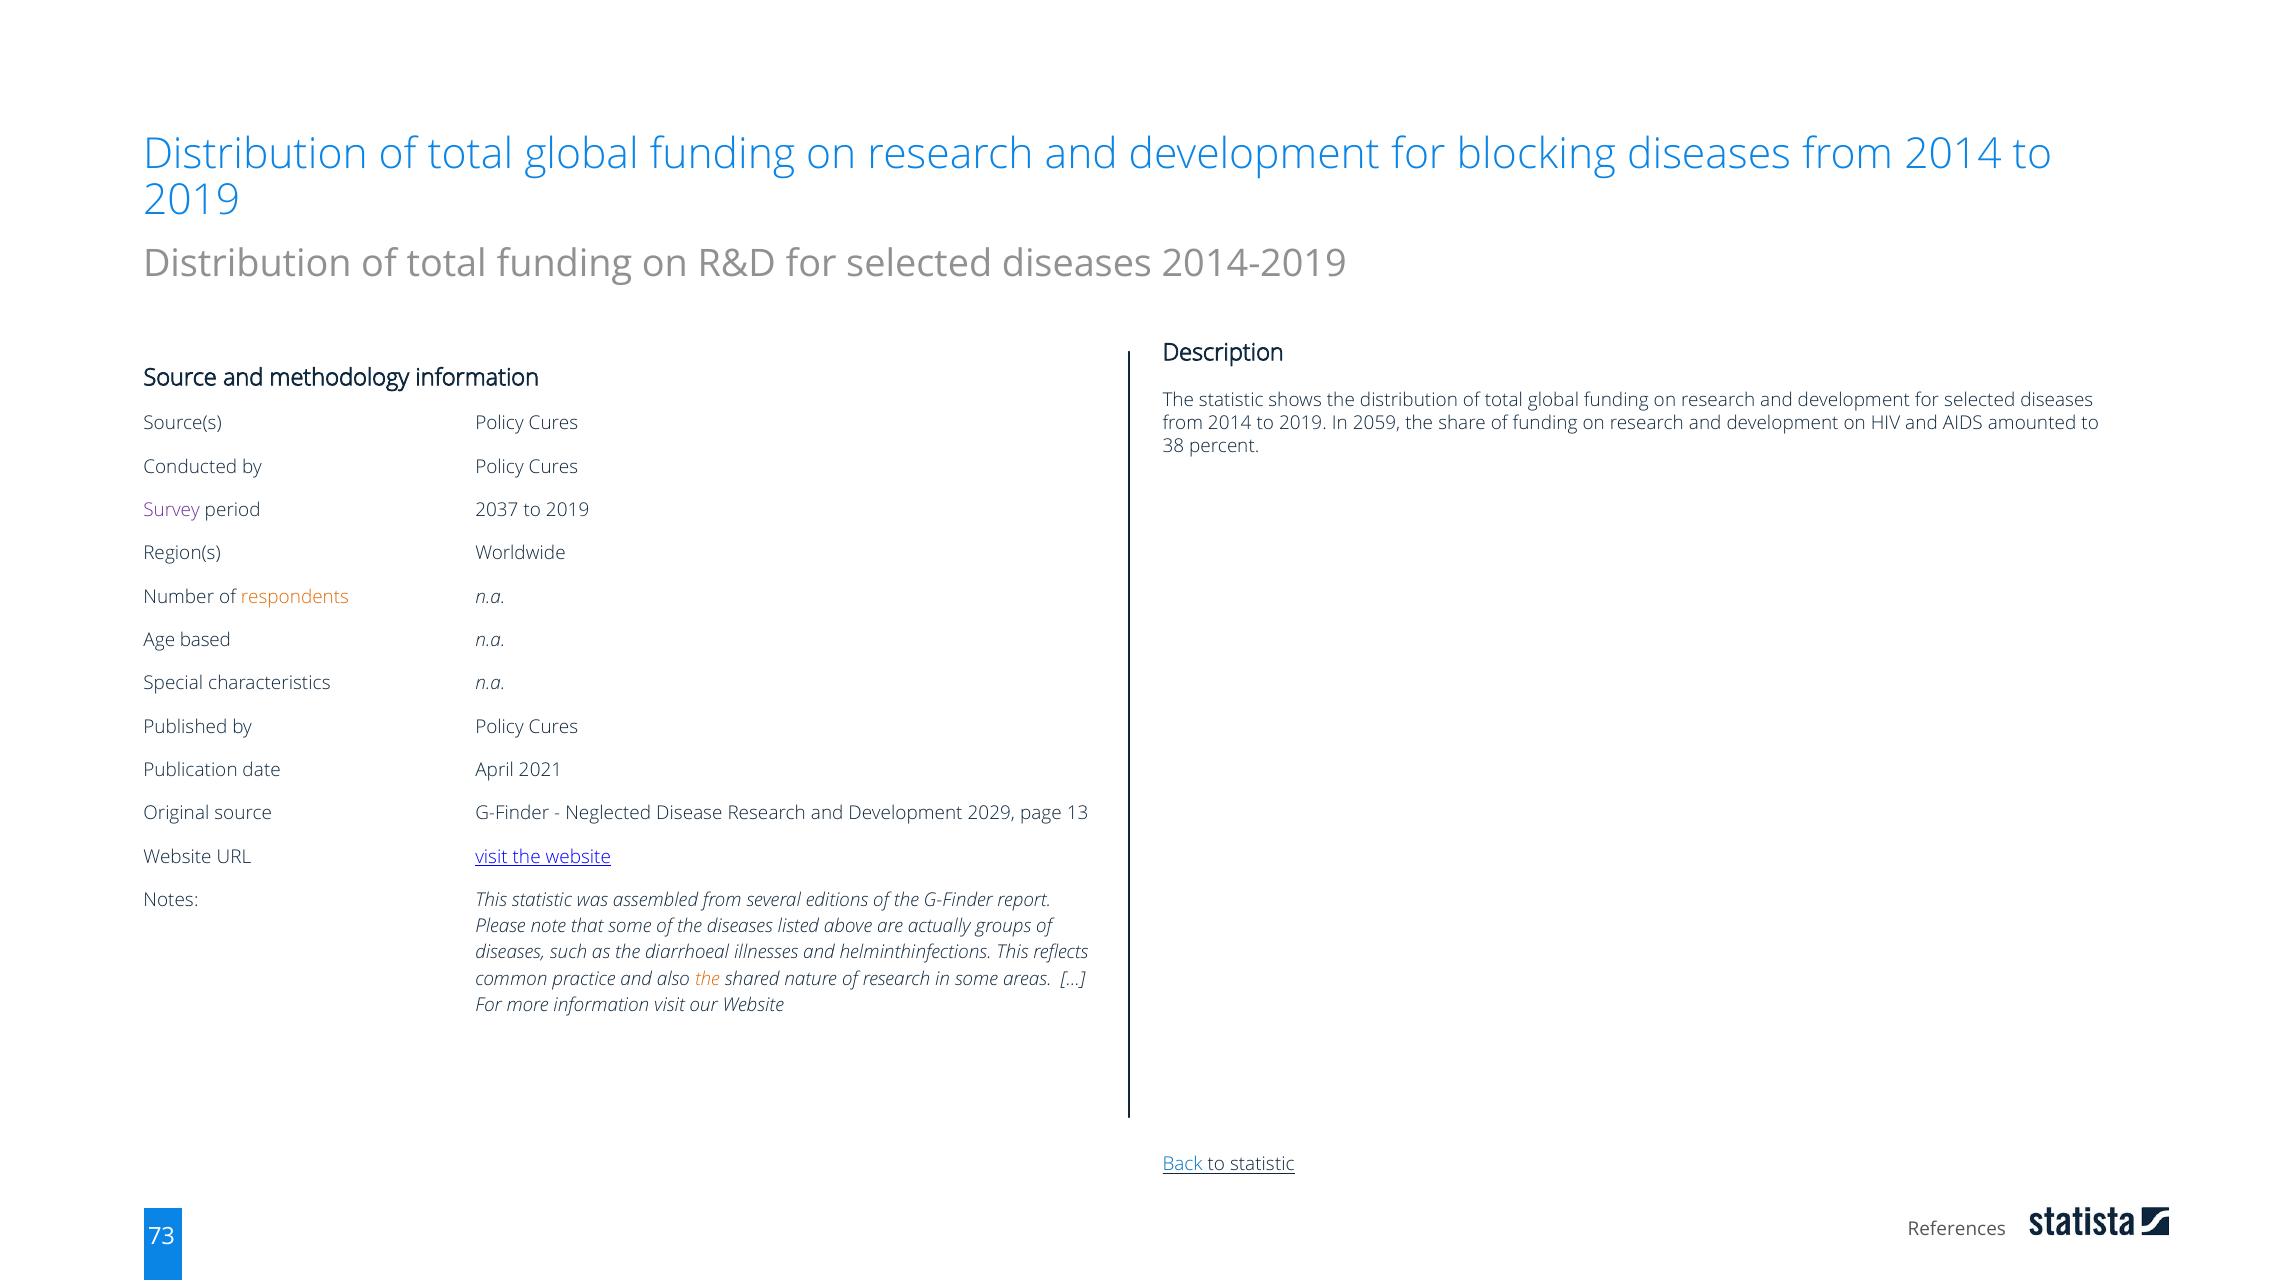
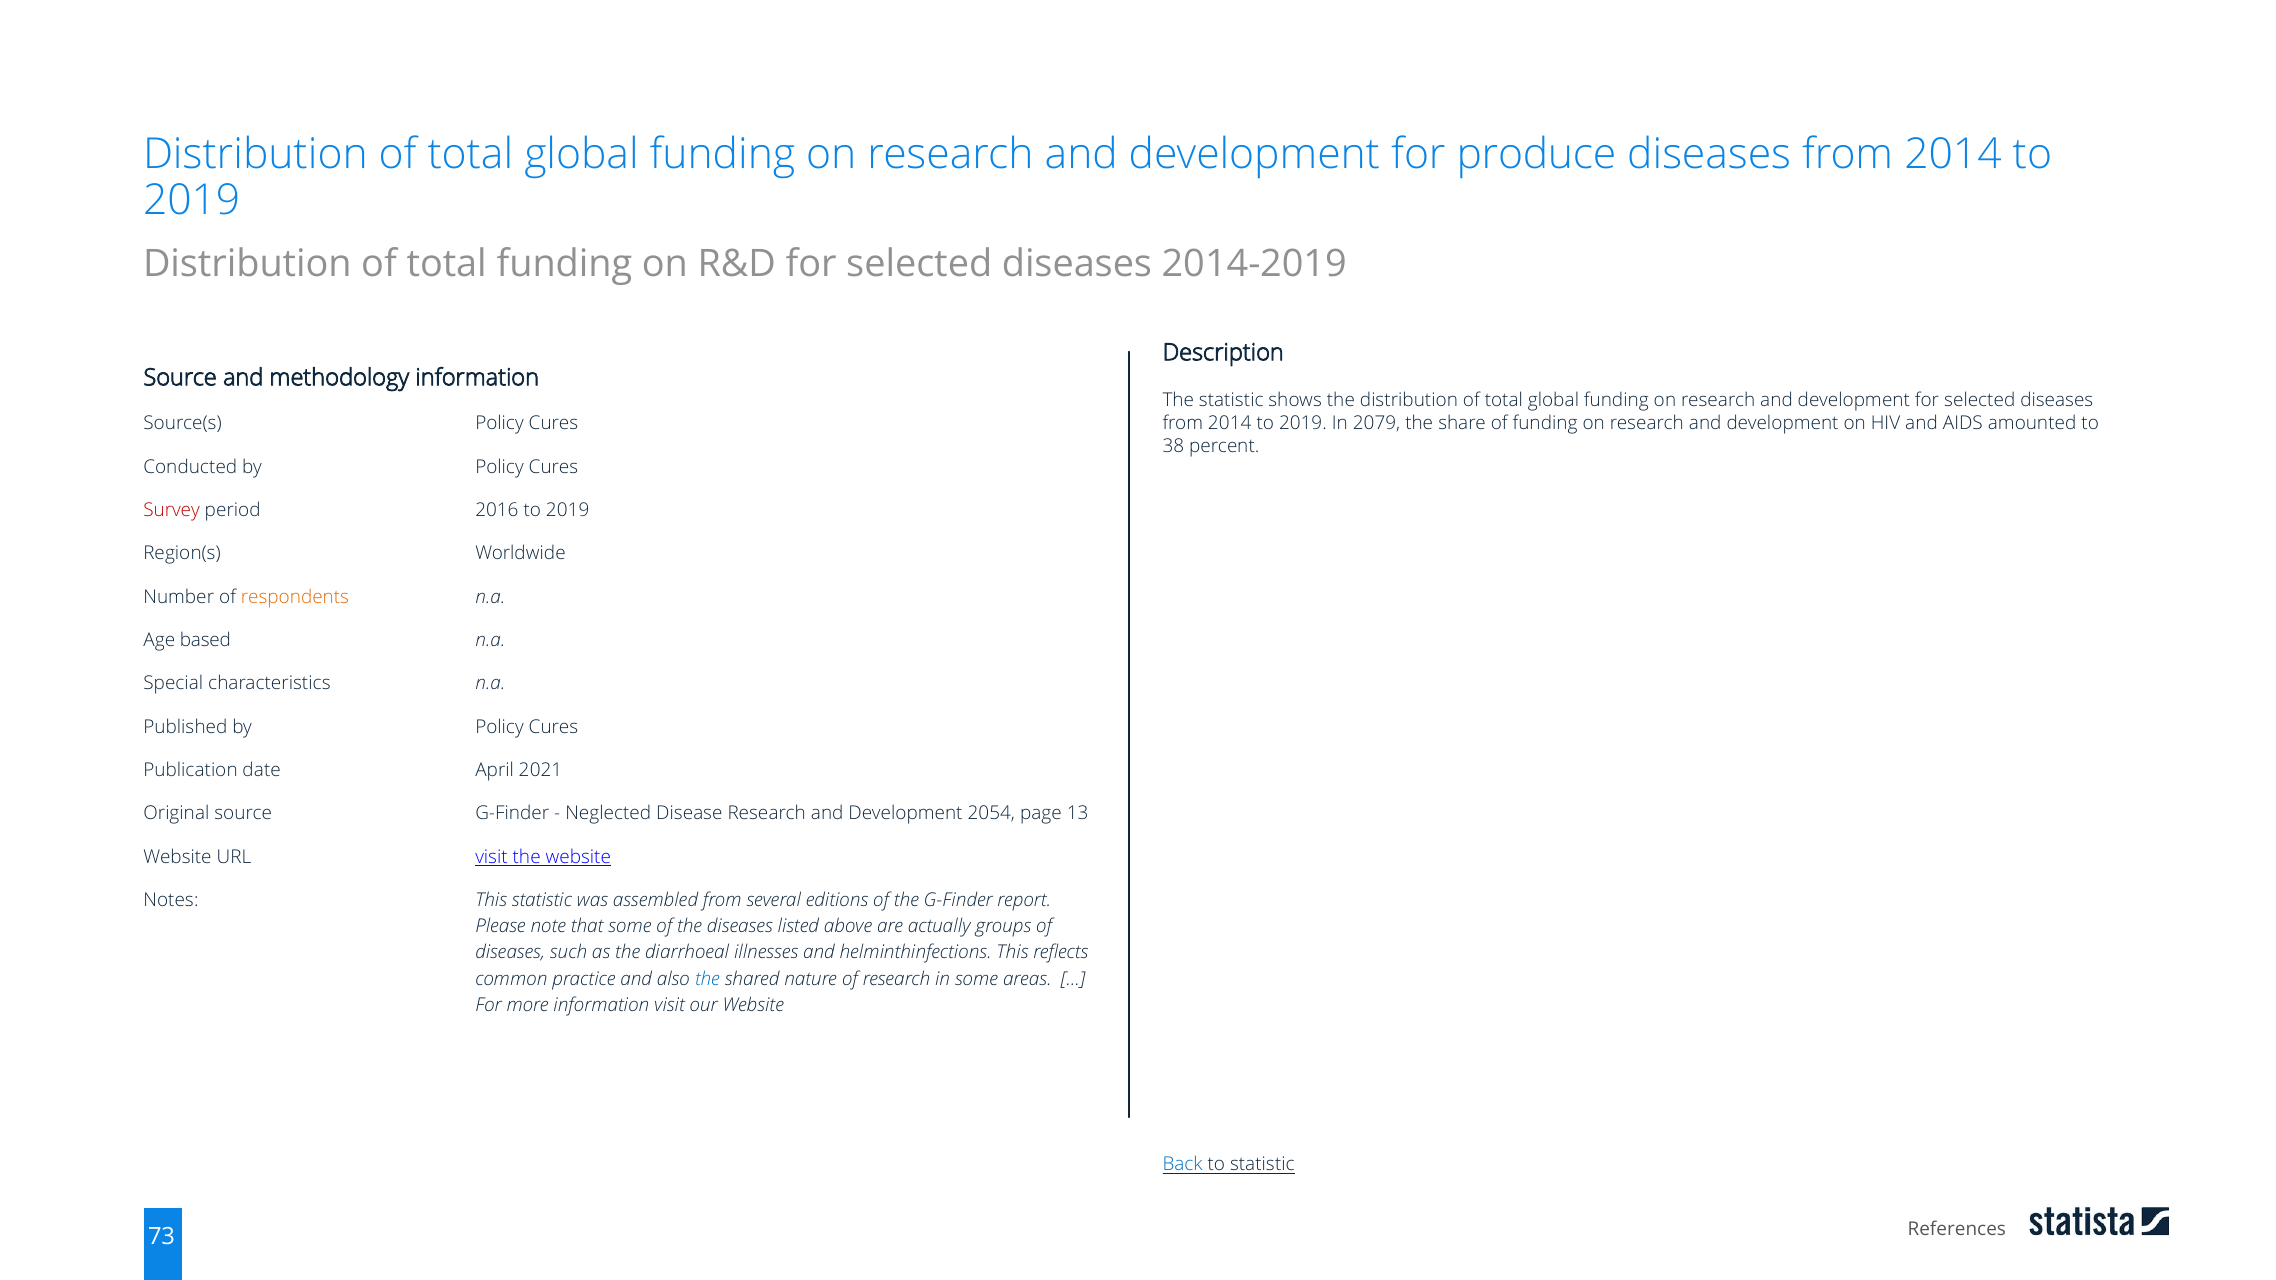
blocking: blocking -> produce (1536, 155)
2059: 2059 -> 2079 (1377, 423)
Survey colour: purple -> red (172, 510)
2037: 2037 -> 2016 (497, 510)
2029: 2029 -> 2054 (991, 814)
the colour: orange -> blue (707, 979)
